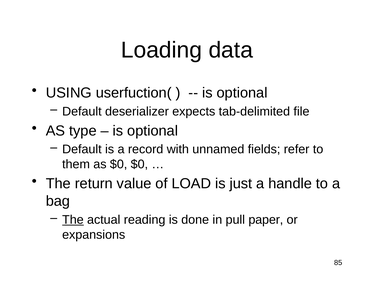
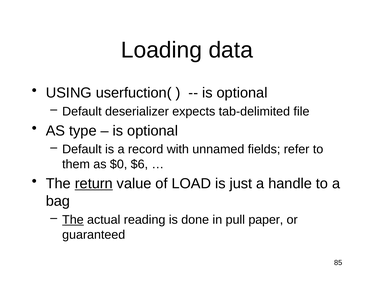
$0 $0: $0 -> $6 (139, 164)
return underline: none -> present (94, 183)
expansions: expansions -> guaranteed (94, 234)
